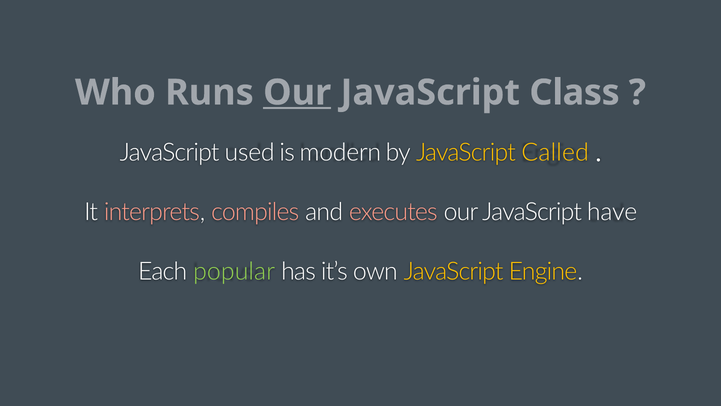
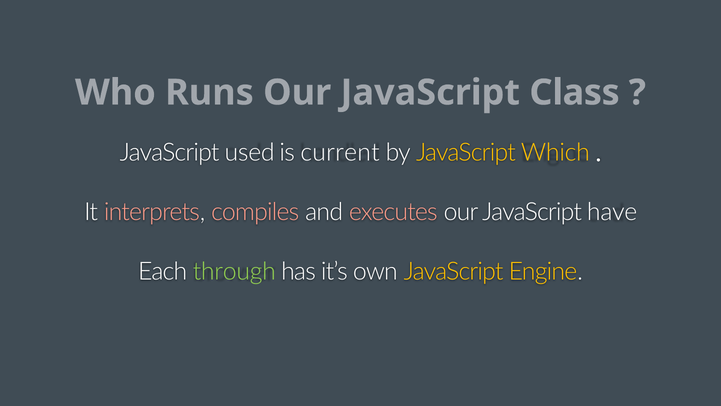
Our underline: present -> none (297, 92)
modern: modern -> current (340, 153)
Called: Called -> Which (555, 153)
popular: popular -> through (234, 271)
